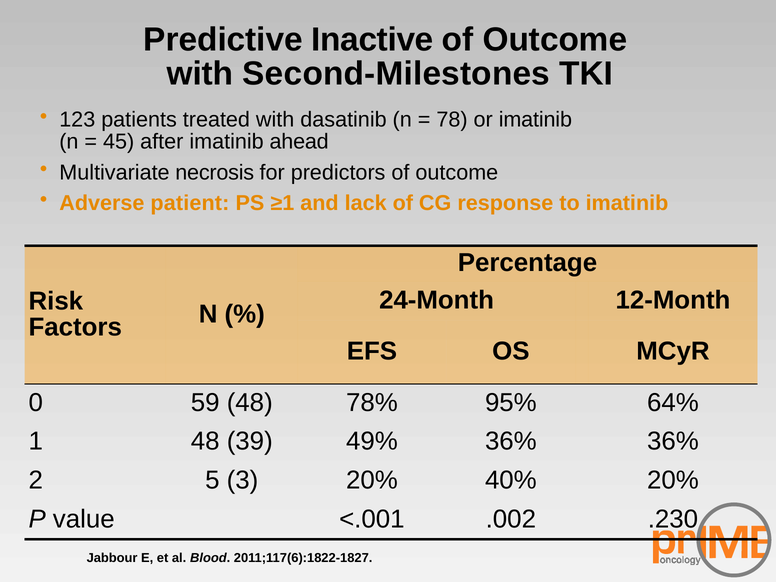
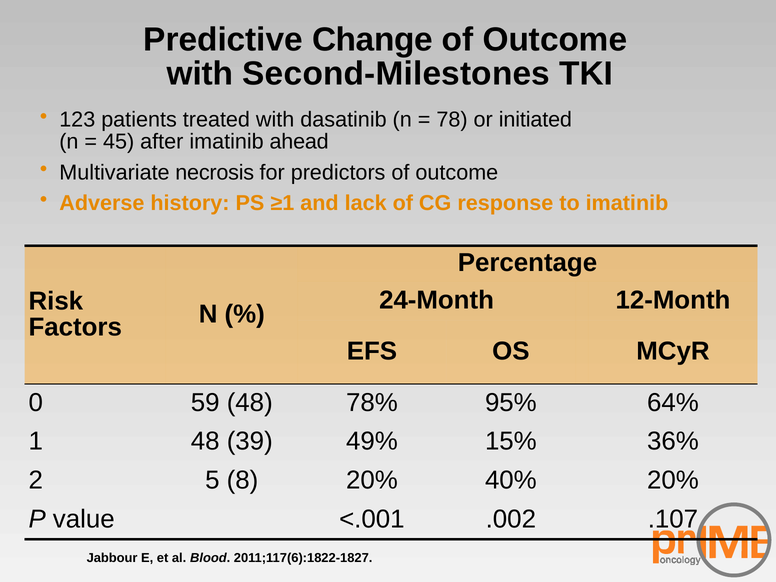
Inactive: Inactive -> Change (372, 40)
or imatinib: imatinib -> initiated (535, 120)
patient: patient -> history (190, 203)
49% 36%: 36% -> 15% (511, 441)
3: 3 -> 8 (242, 480)
.230: .230 -> .107 (673, 519)
